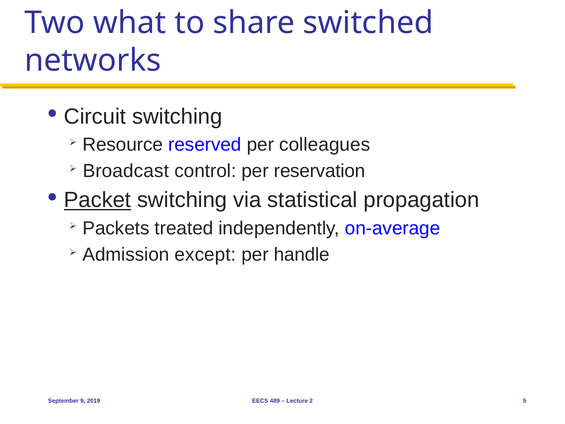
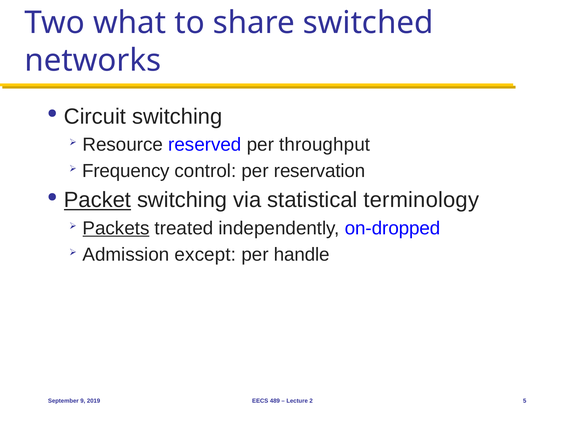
colleagues: colleagues -> throughput (325, 144)
Broadcast: Broadcast -> Frequency (126, 171)
propagation: propagation -> terminology (421, 200)
Packets underline: none -> present (116, 228)
on-average: on-average -> on-dropped (393, 228)
